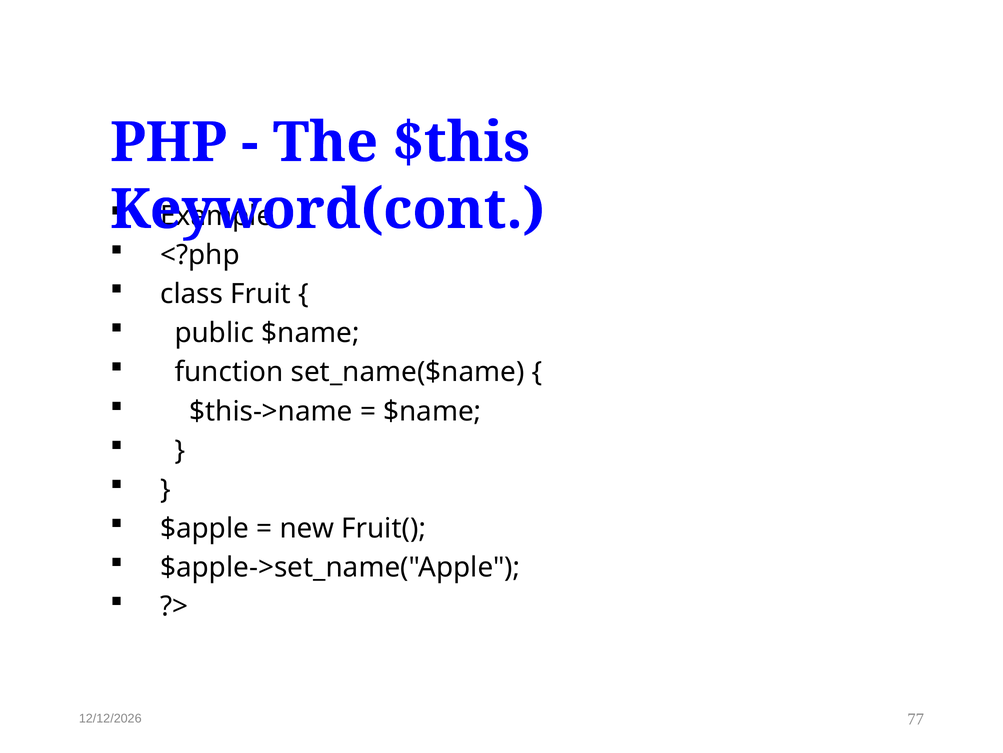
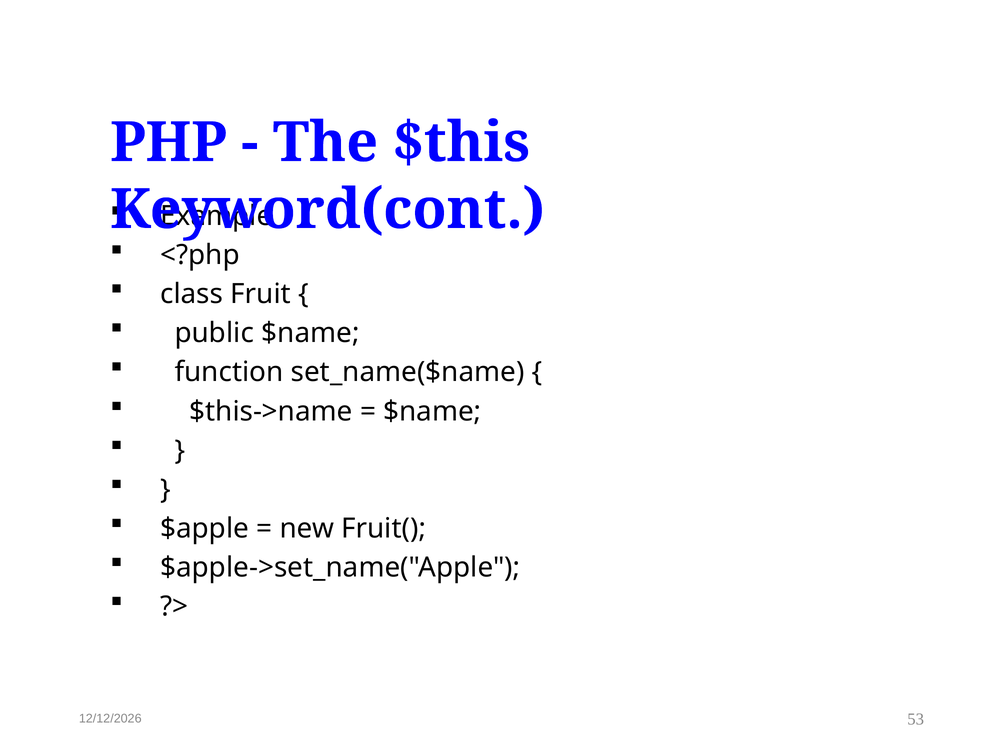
77: 77 -> 53 (916, 718)
